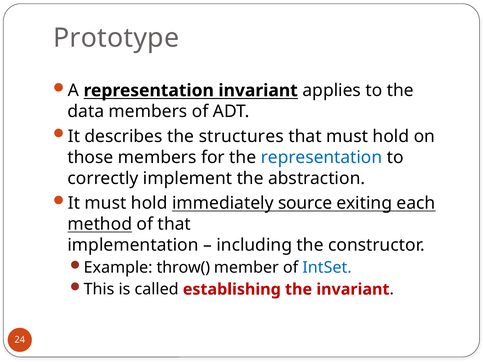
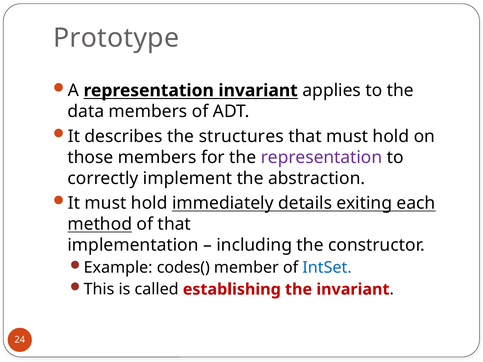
representation colour: blue -> purple (321, 157)
source: source -> details (305, 203)
throw(: throw( -> codes( (183, 268)
